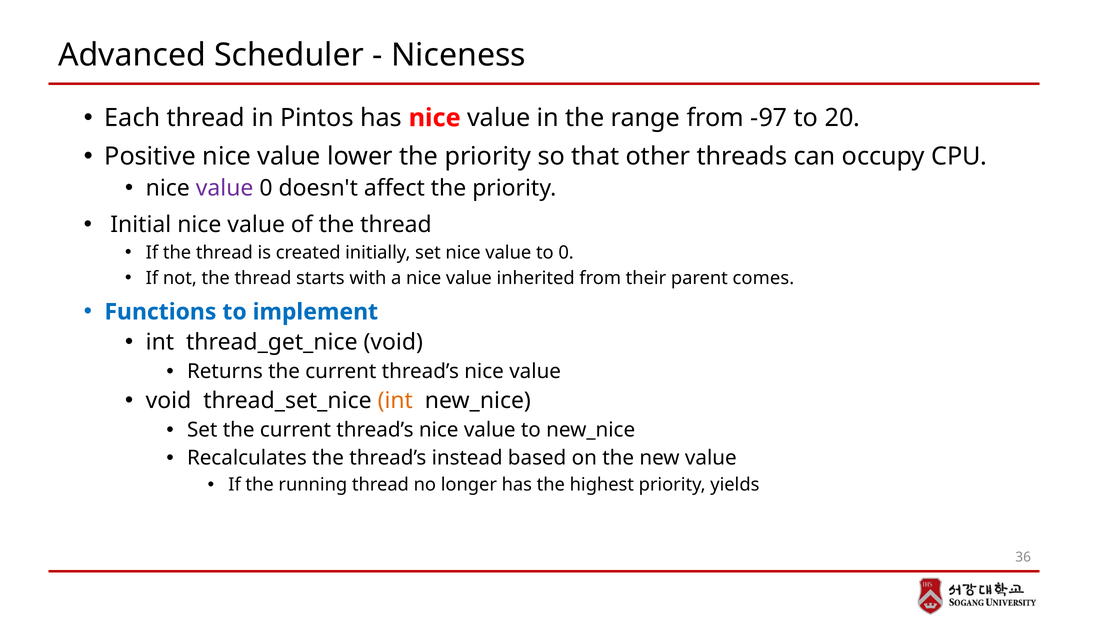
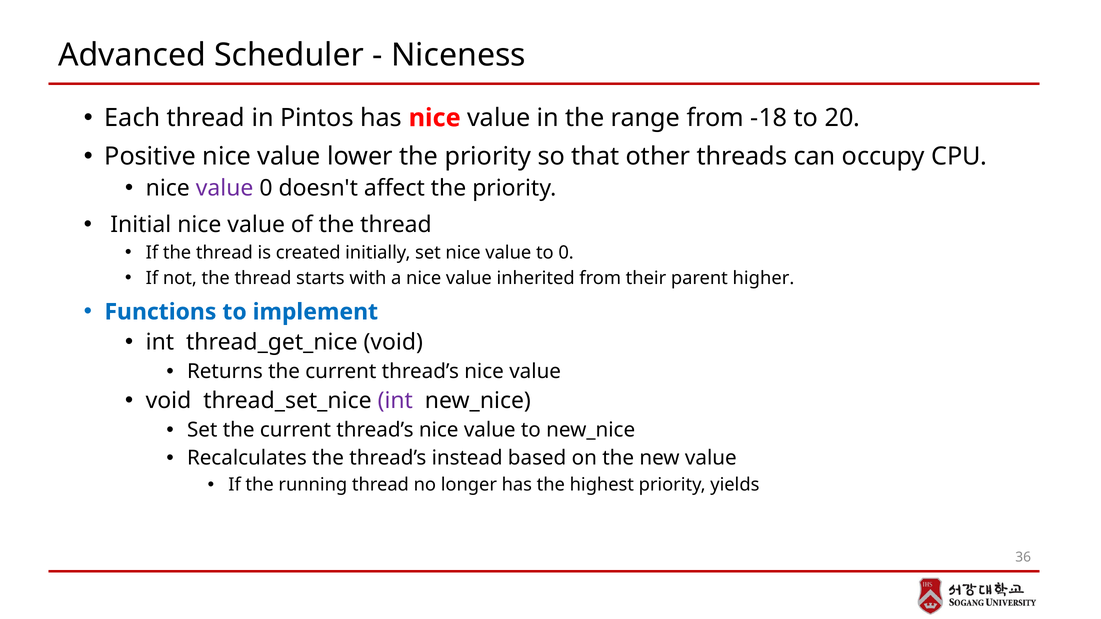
-97: -97 -> -18 (769, 118)
comes: comes -> higher (763, 278)
int colour: orange -> purple (395, 401)
